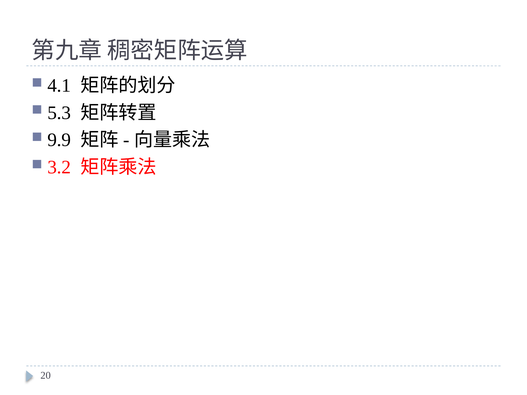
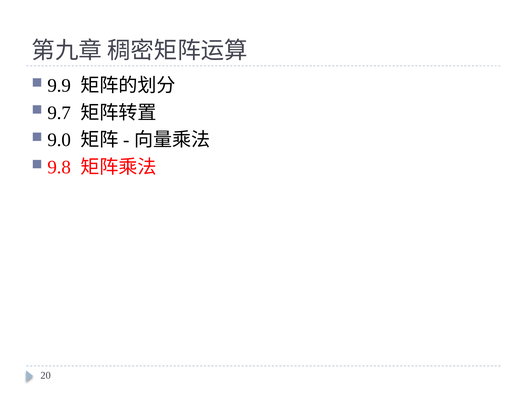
4.1: 4.1 -> 9.9 (59, 86)
5.3: 5.3 -> 9.7 (59, 113)
9.9: 9.9 -> 9.0 (59, 140)
3.2: 3.2 -> 9.8 (59, 167)
